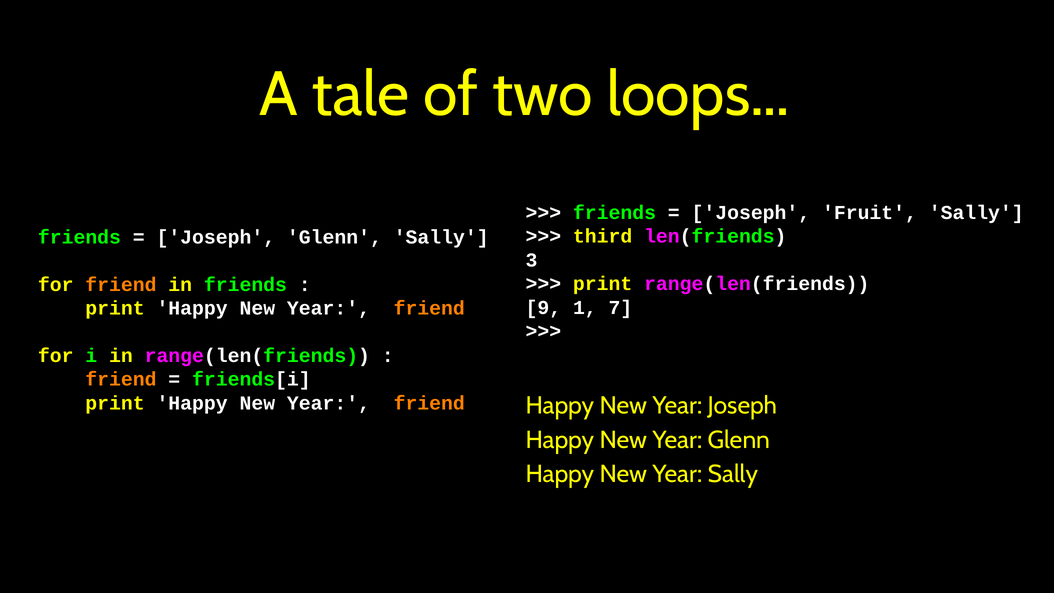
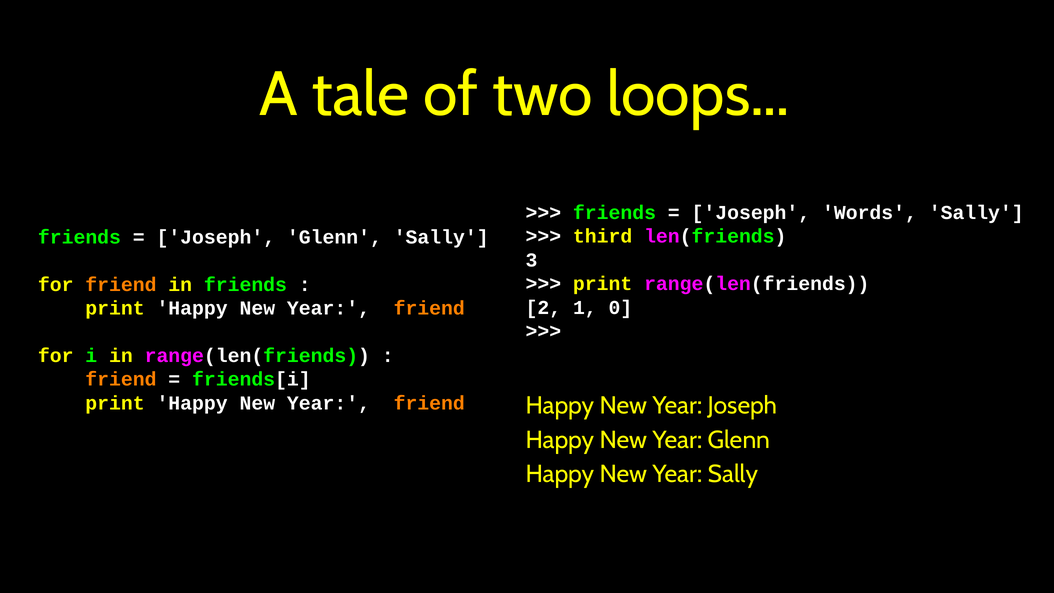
Fruit: Fruit -> Words (869, 213)
9: 9 -> 2 (543, 307)
7: 7 -> 0 (620, 307)
